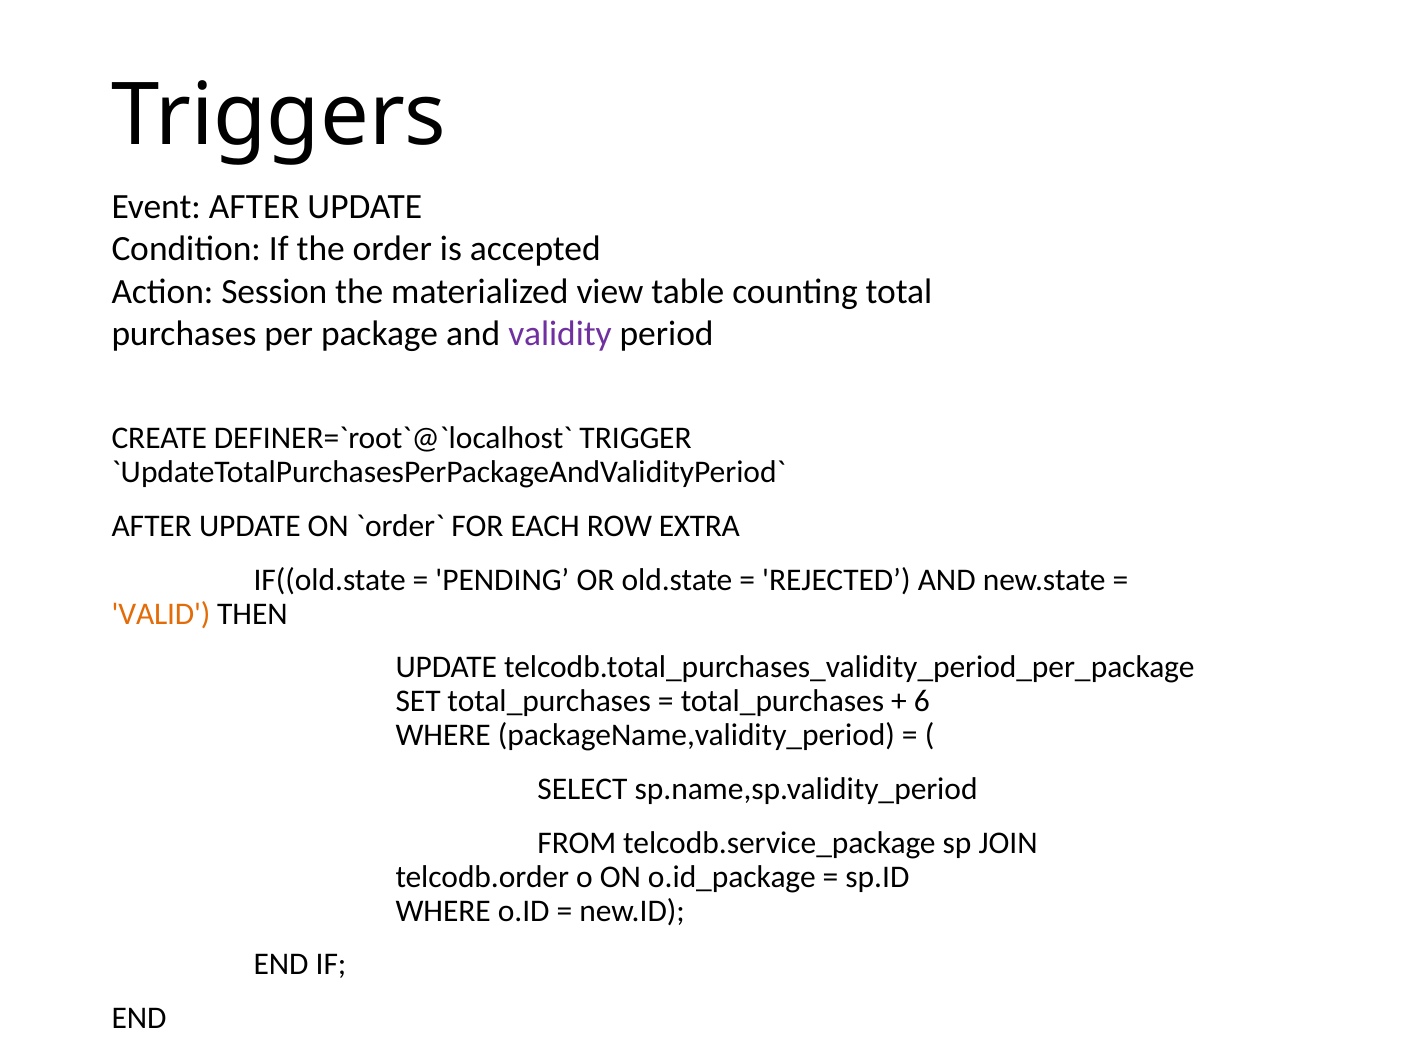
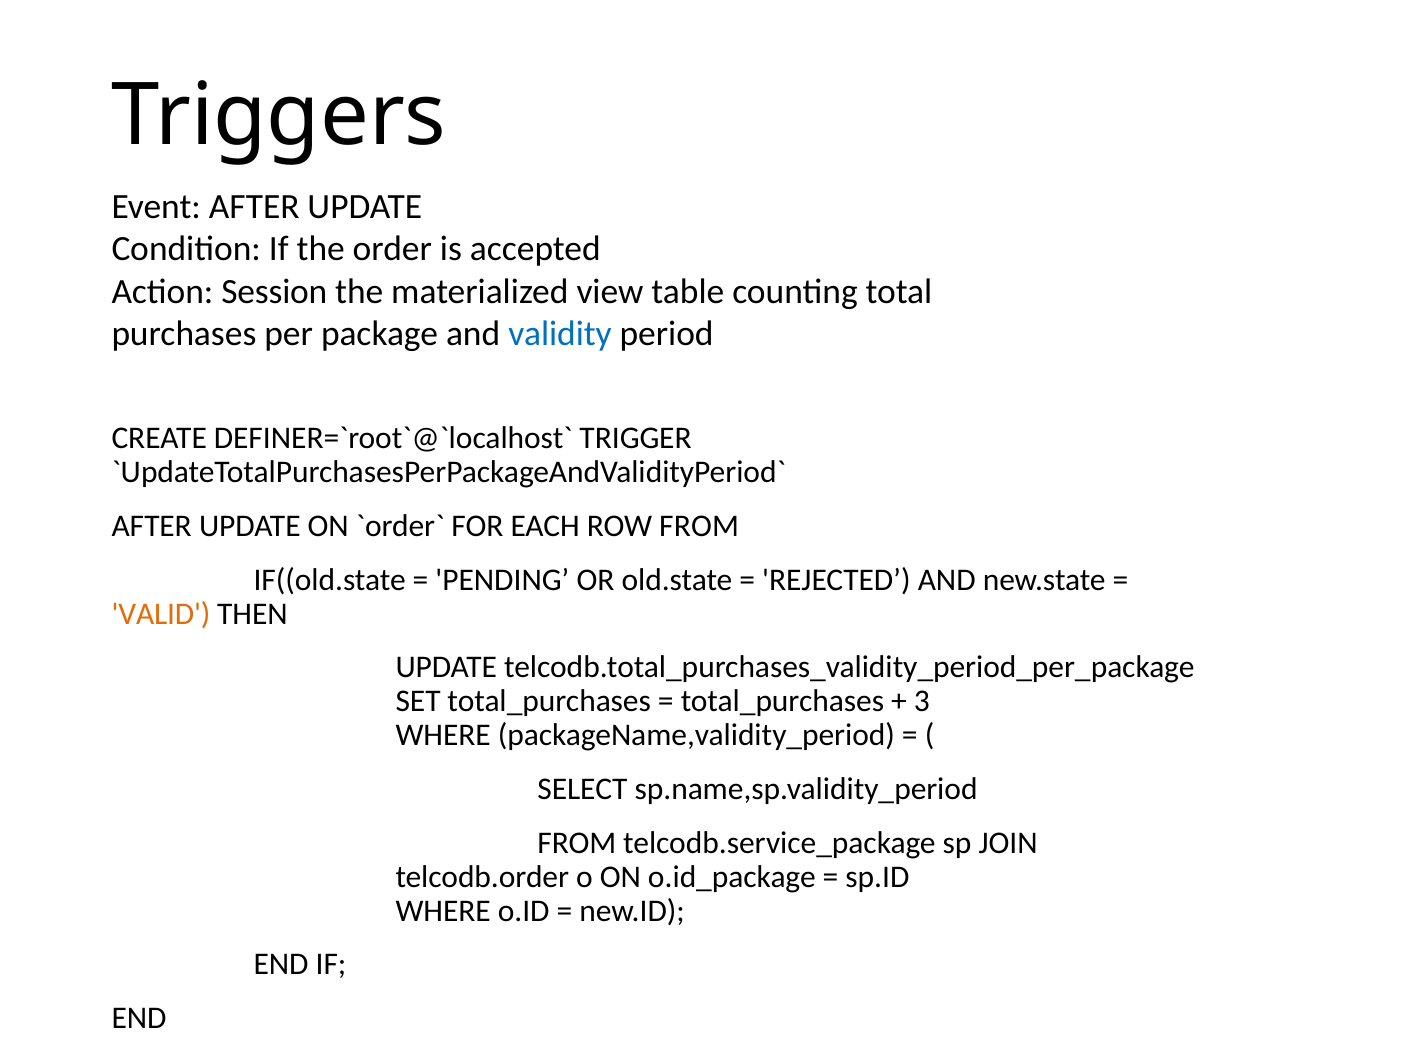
validity colour: purple -> blue (560, 334)
ROW EXTRA: EXTRA -> FROM (699, 526)
6: 6 -> 3 (922, 702)
